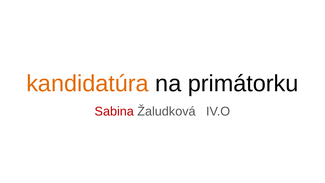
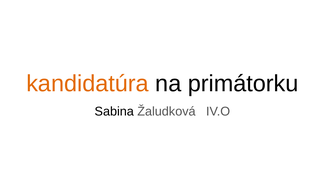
Sabina colour: red -> black (114, 111)
